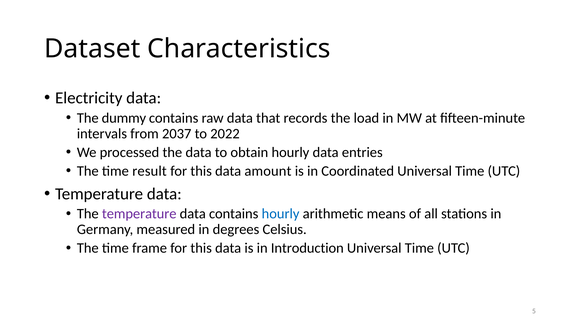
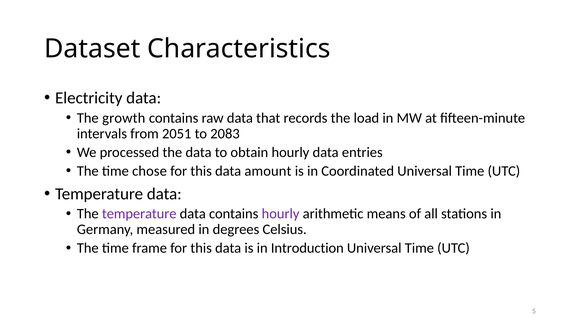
dummy: dummy -> growth (124, 118)
2037: 2037 -> 2051 (177, 134)
2022: 2022 -> 2083 (225, 134)
result: result -> chose (150, 171)
hourly colour: blue -> purple (281, 214)
